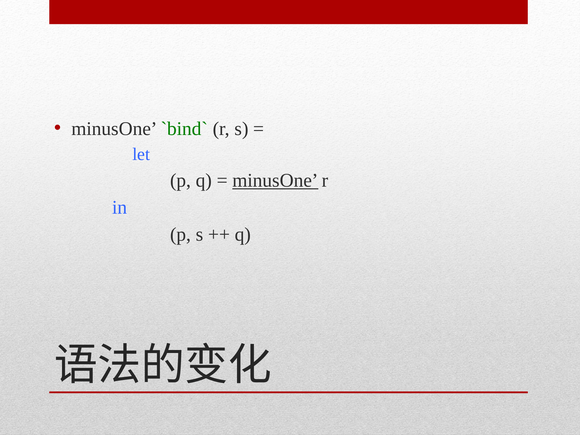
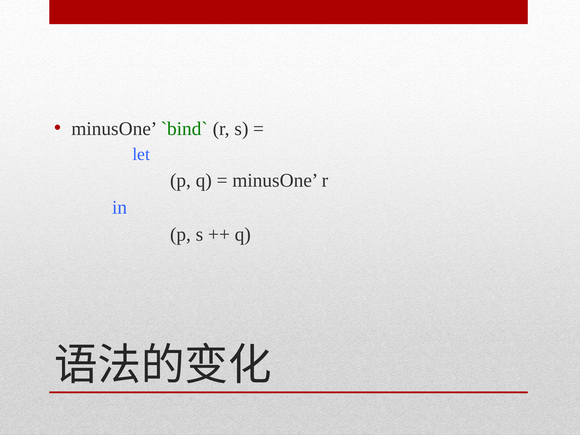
minusOne underline: present -> none (275, 180)
